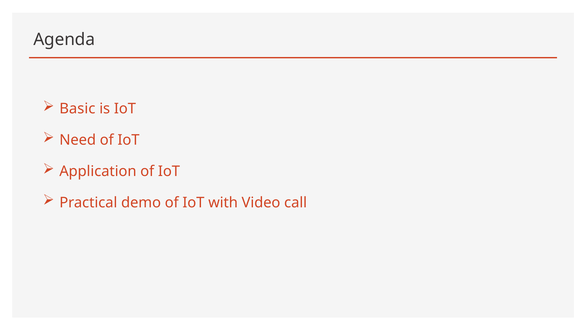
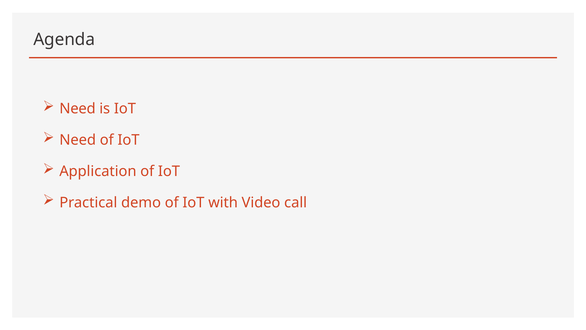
Basic: Basic -> Need (77, 109)
